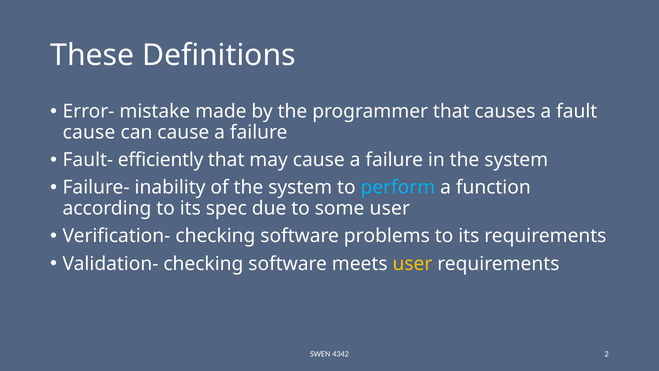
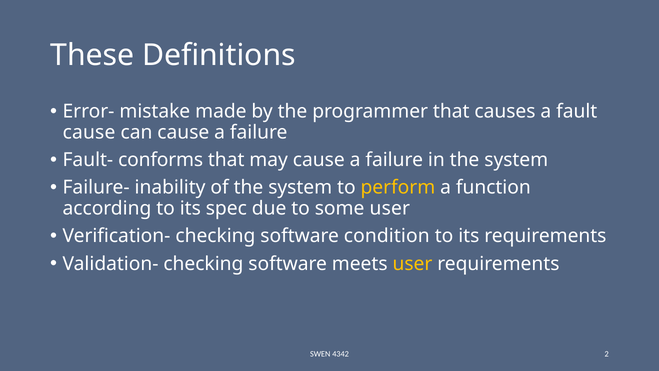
efficiently: efficiently -> conforms (161, 160)
perform colour: light blue -> yellow (398, 187)
problems: problems -> condition (387, 236)
